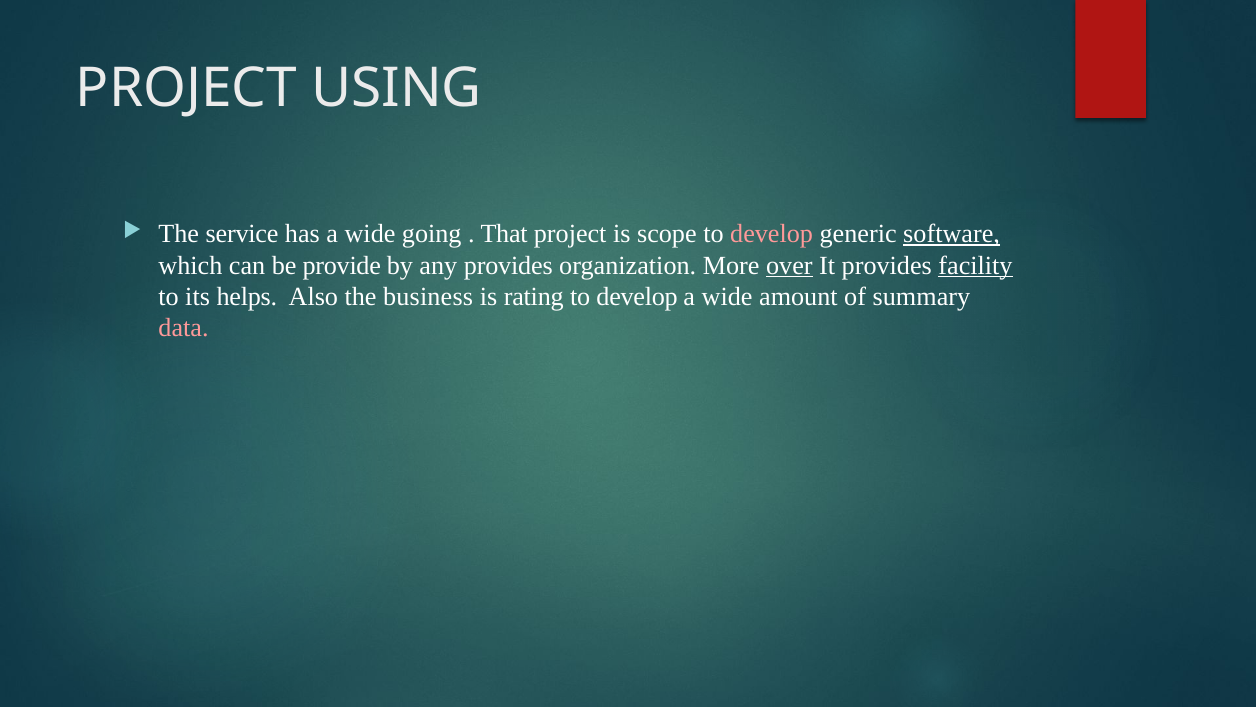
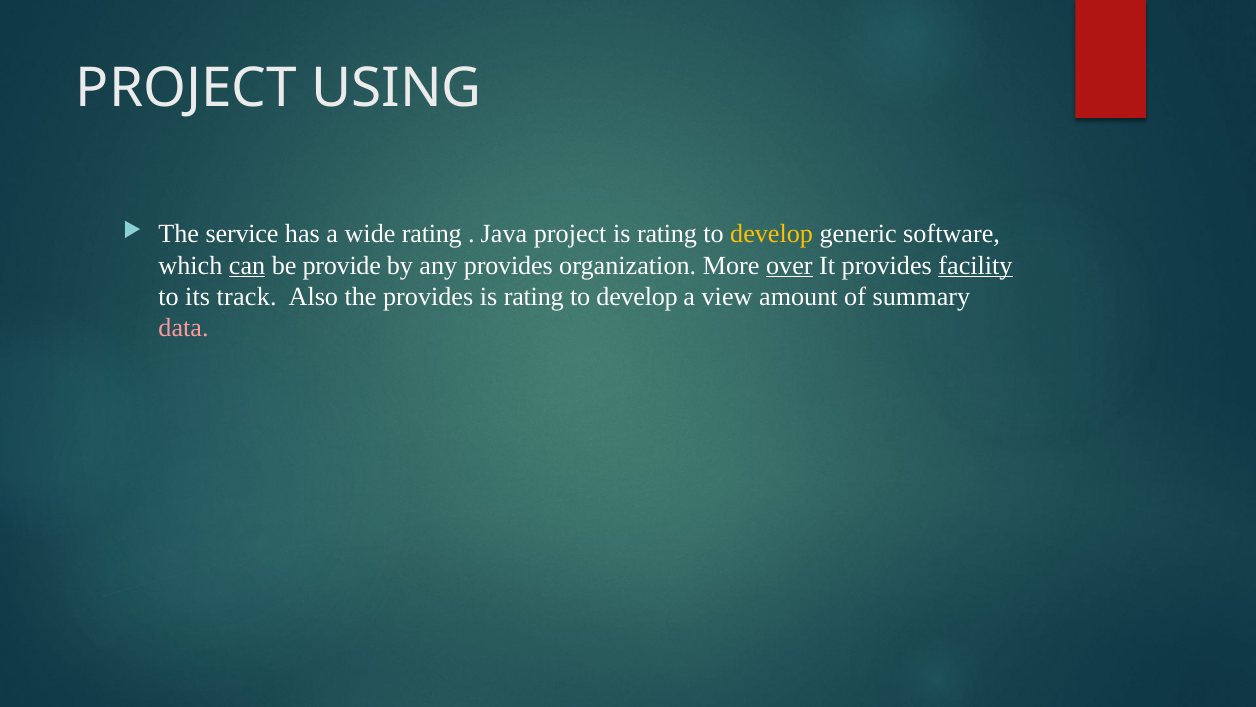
wide going: going -> rating (432, 234)
That: That -> Java (504, 234)
project is scope: scope -> rating (667, 234)
develop colour: pink -> yellow (772, 234)
software underline: present -> none (952, 234)
can underline: none -> present (247, 265)
helps: helps -> track (247, 297)
the business: business -> provides (428, 297)
wide: wide -> view (727, 297)
